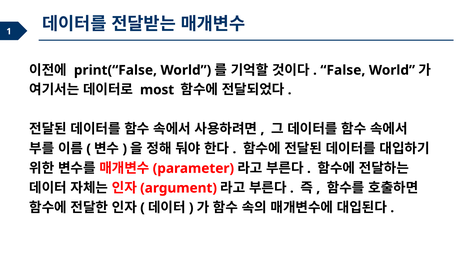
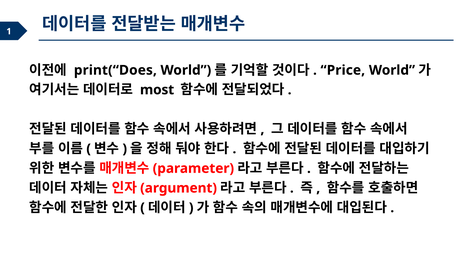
print(“False: print(“False -> print(“Does (115, 70)
False: False -> Price (343, 70)
